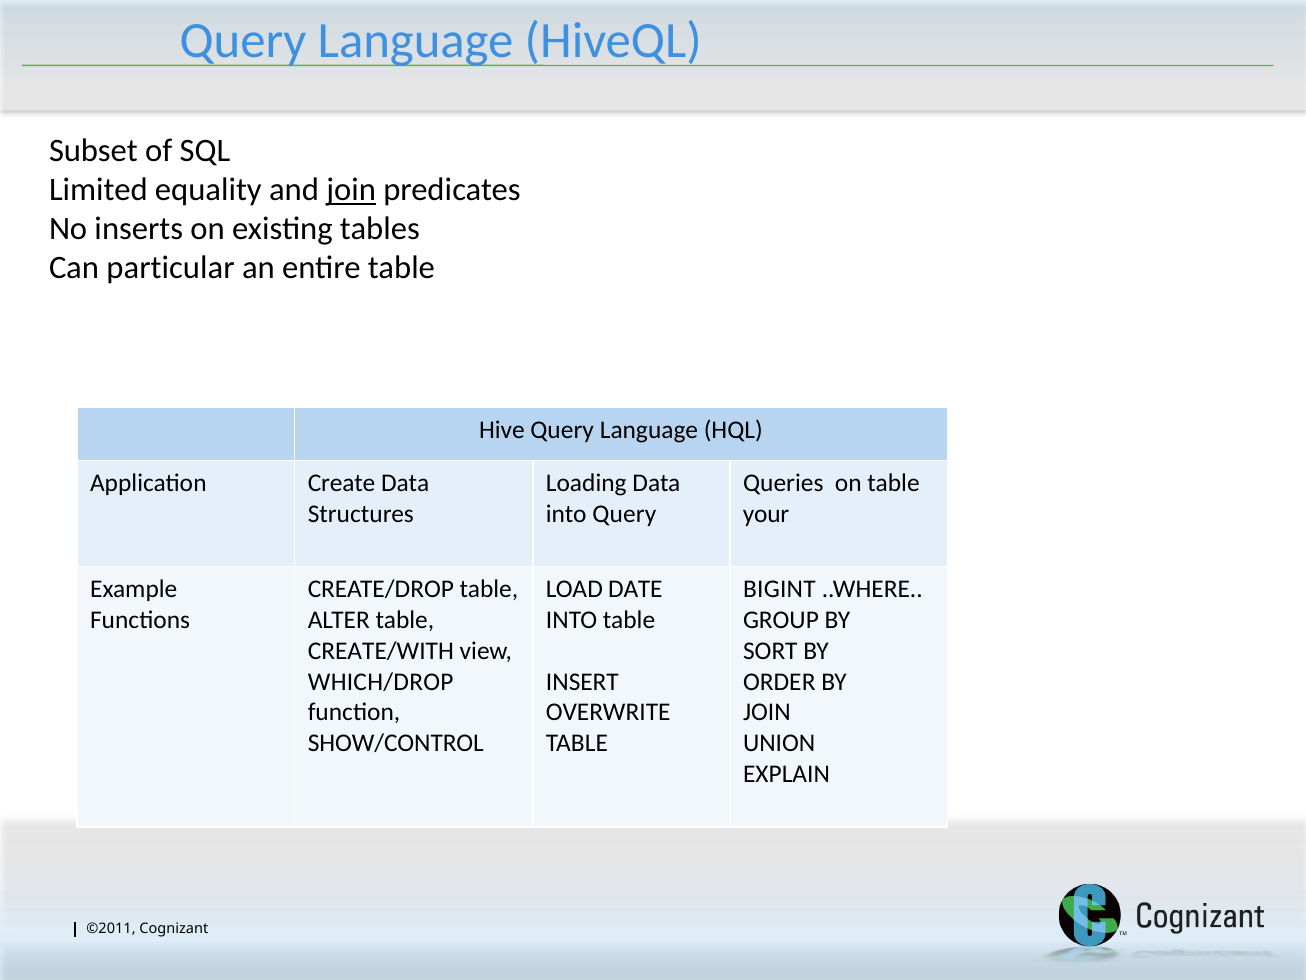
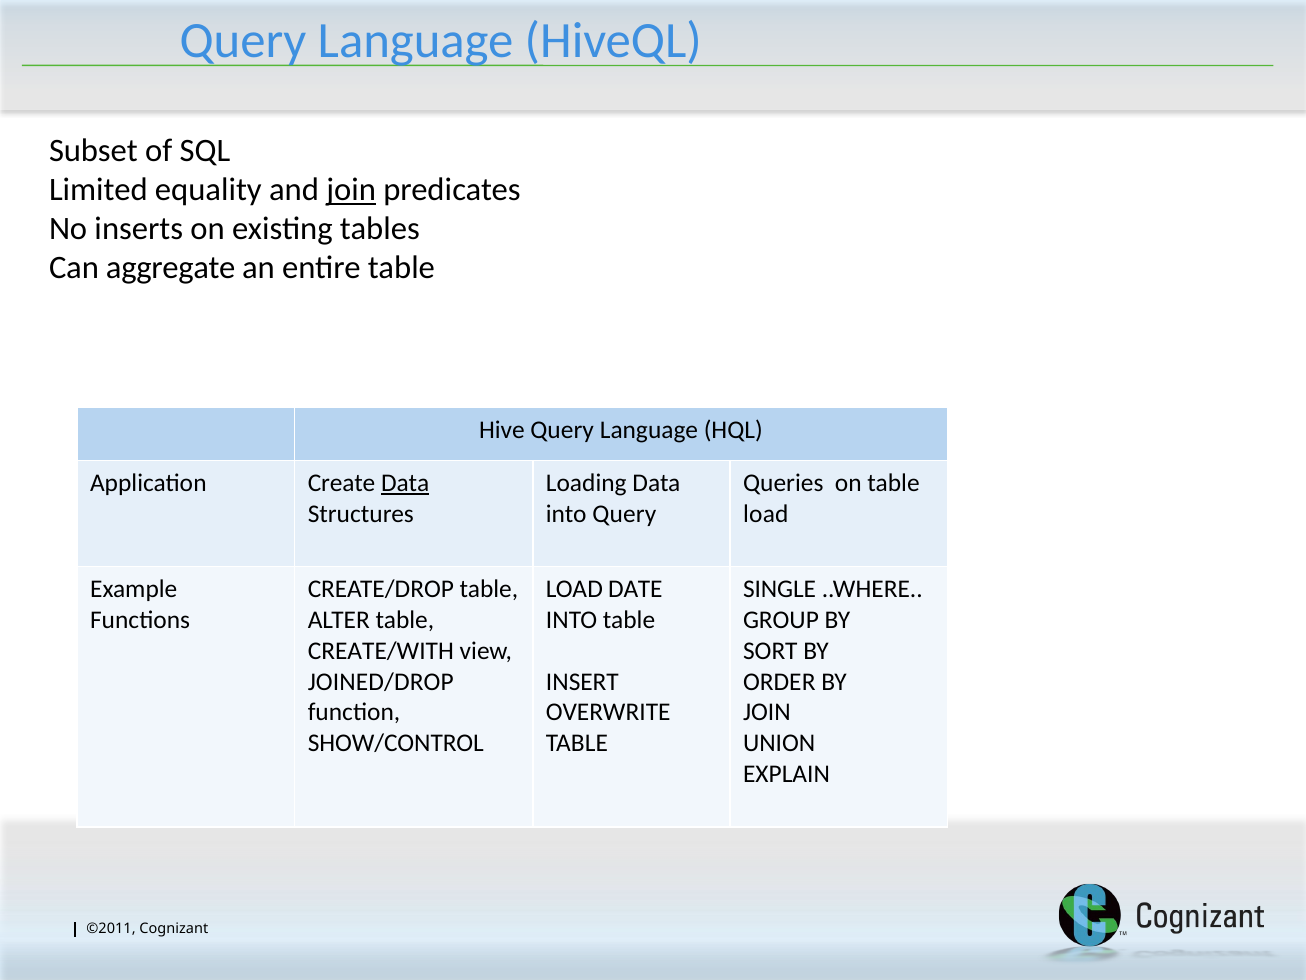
particular: particular -> aggregate (171, 268)
Data underline: none -> present (405, 483)
your: your -> load (766, 514)
BIGINT: BIGINT -> SINGLE (780, 589)
WHICH/DROP: WHICH/DROP -> JOINED/DROP (381, 681)
